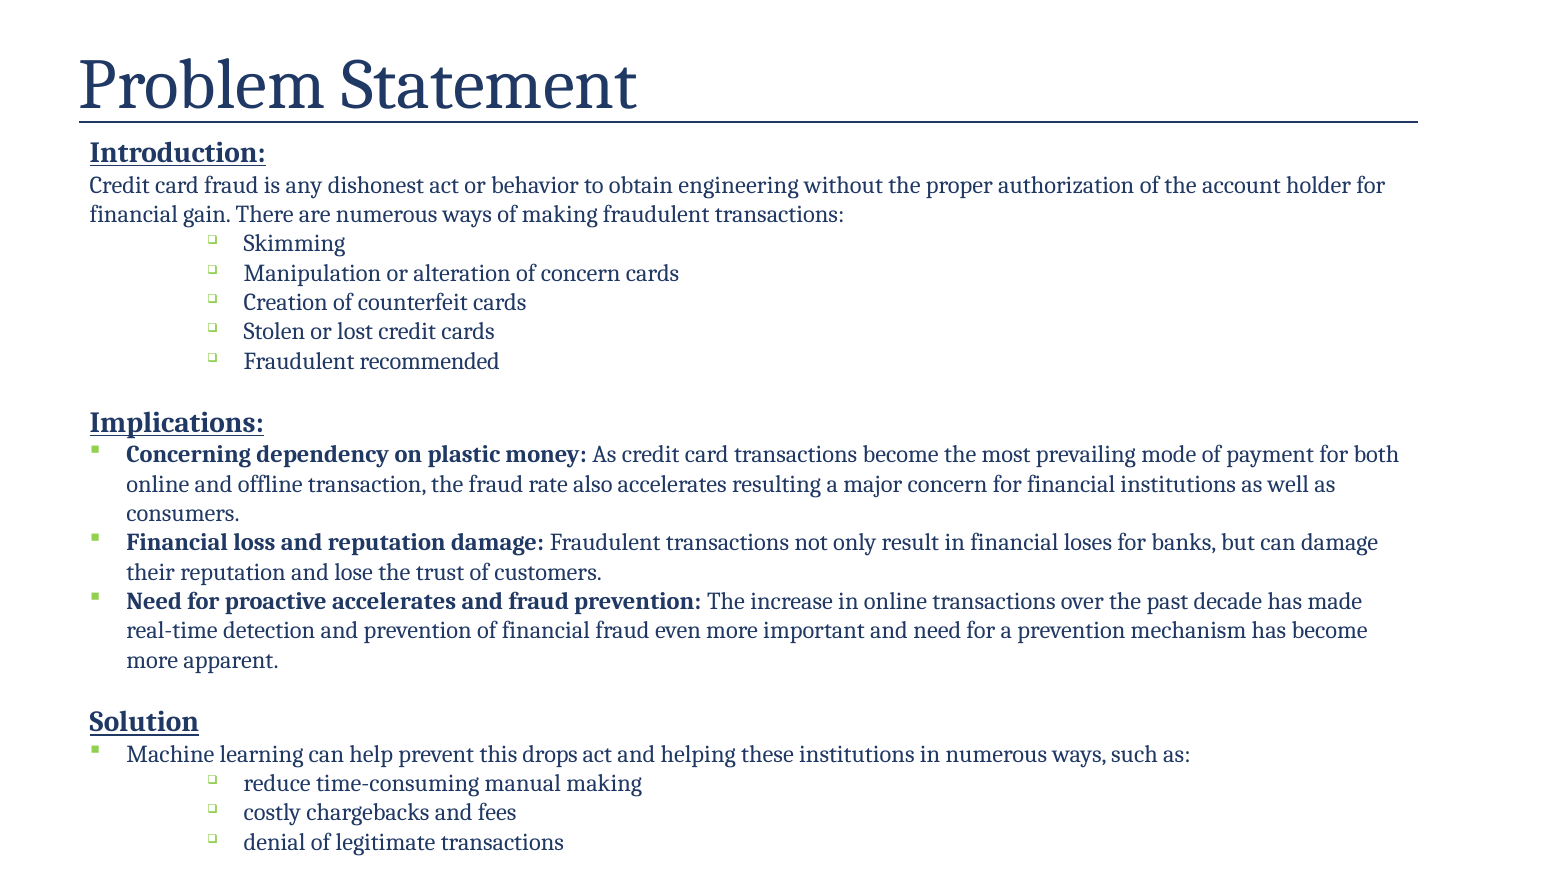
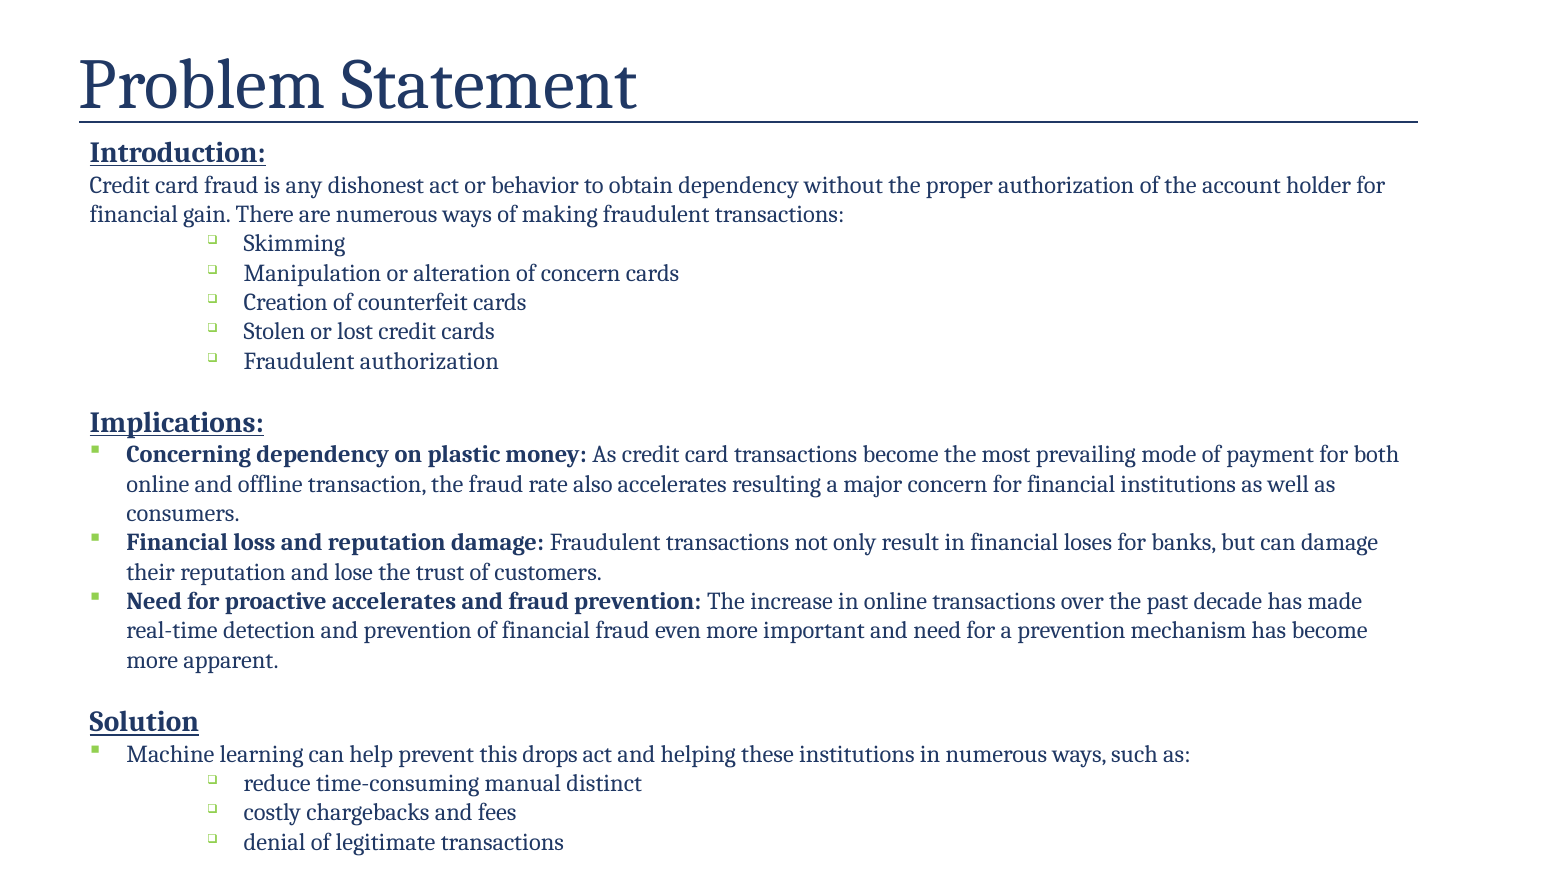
obtain engineering: engineering -> dependency (739, 185)
Fraudulent recommended: recommended -> authorization (429, 361)
manual making: making -> distinct (604, 783)
